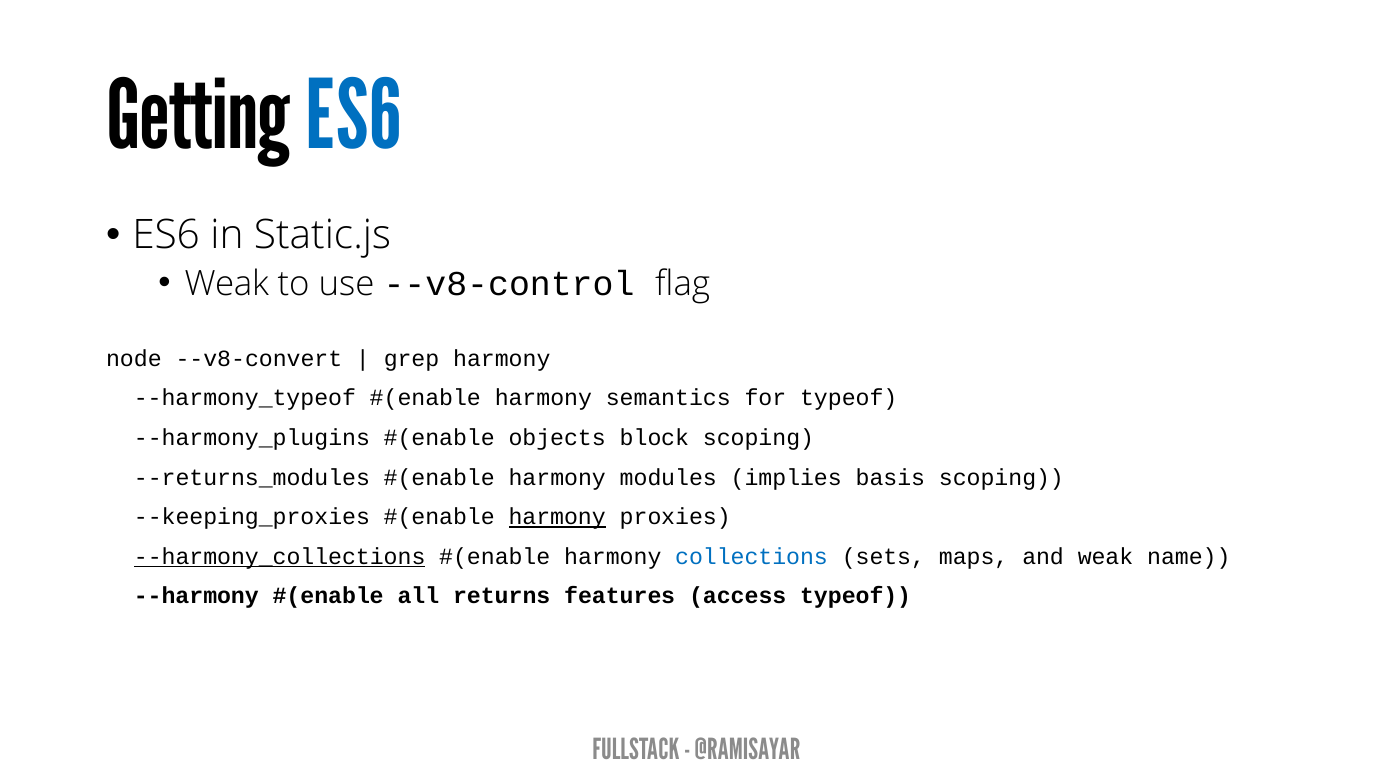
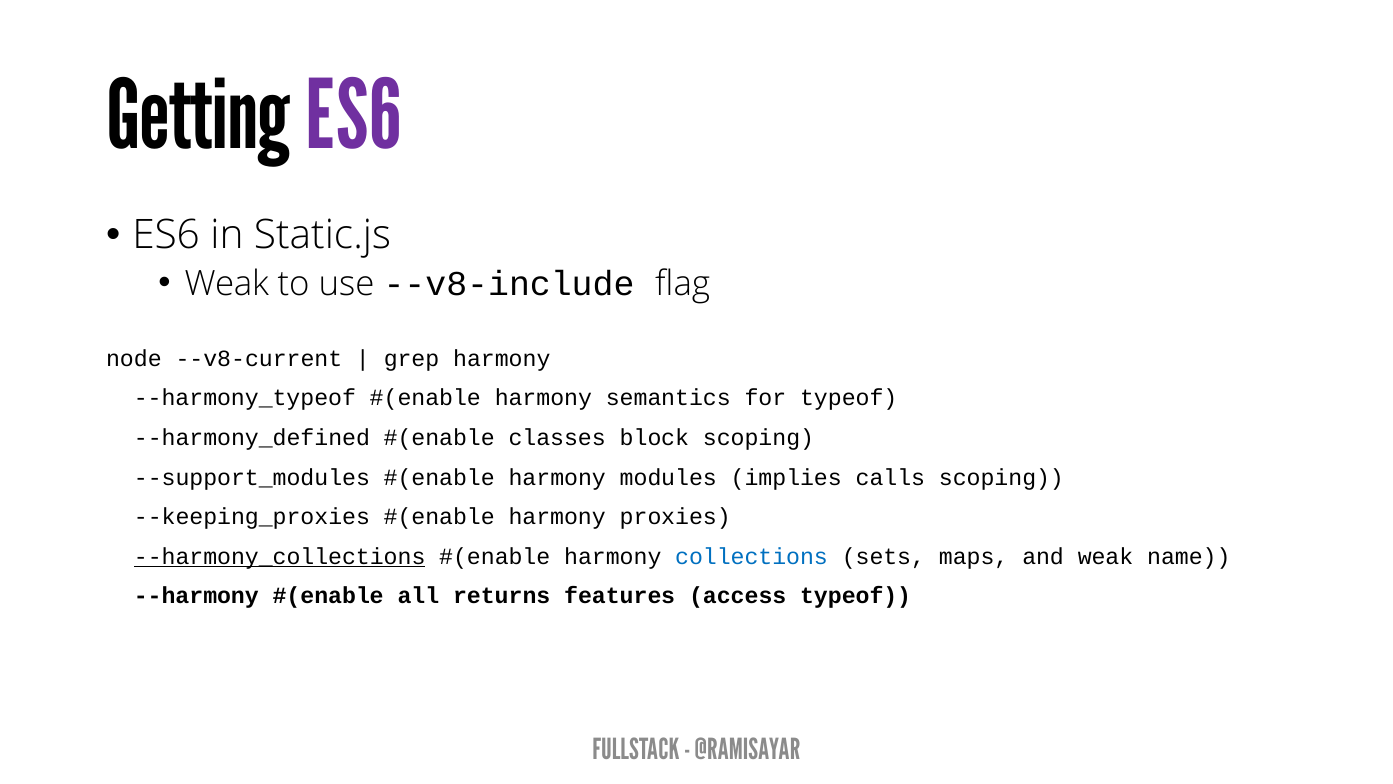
ES6 colour: blue -> purple (354, 117)
--v8-control: --v8-control -> --v8-include (509, 283)
--v8-convert: --v8-convert -> --v8-current (259, 359)
--harmony_plugins: --harmony_plugins -> --harmony_defined (252, 438)
objects: objects -> classes (557, 438)
--returns_modules: --returns_modules -> --support_modules (252, 477)
basis: basis -> calls (890, 477)
harmony underline: present -> none (557, 517)
